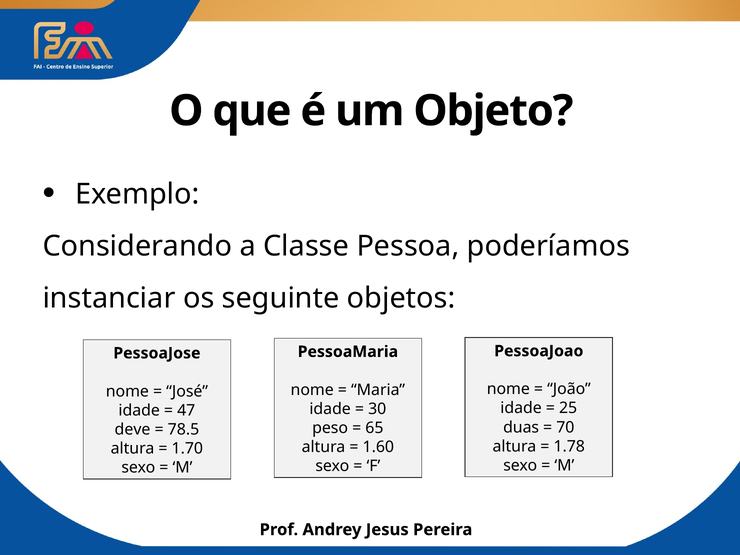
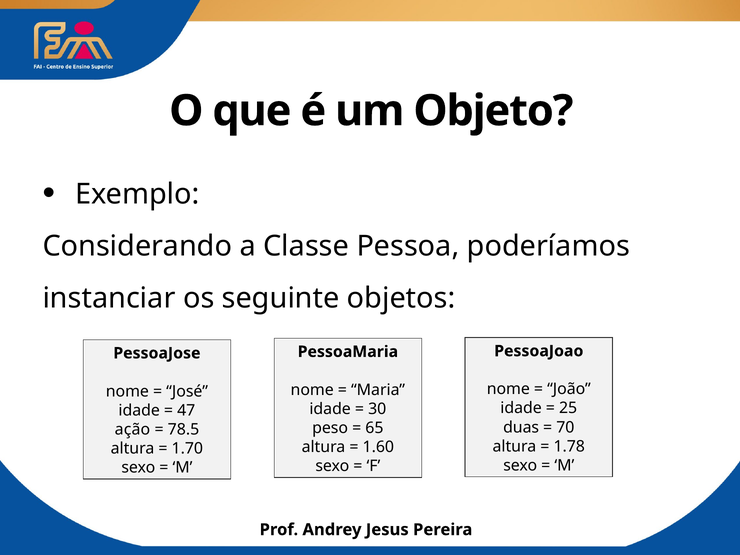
deve: deve -> ação (132, 429)
